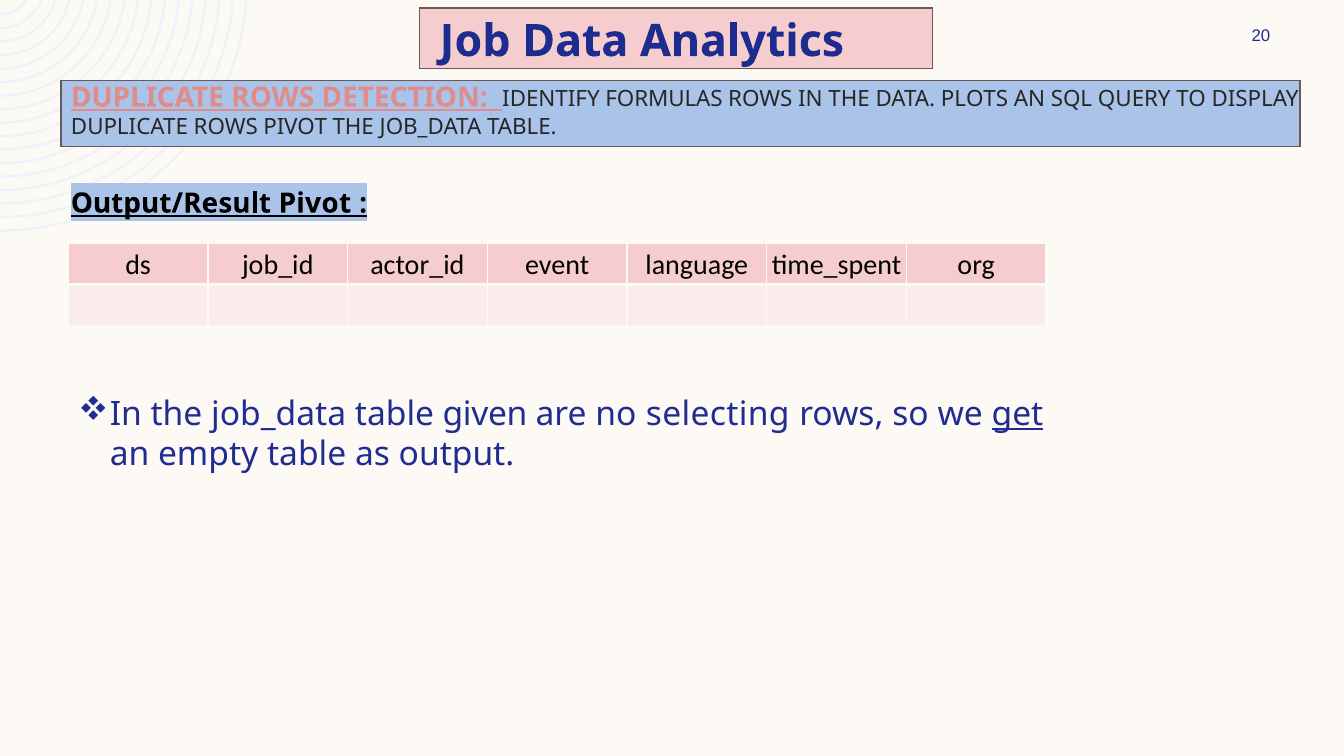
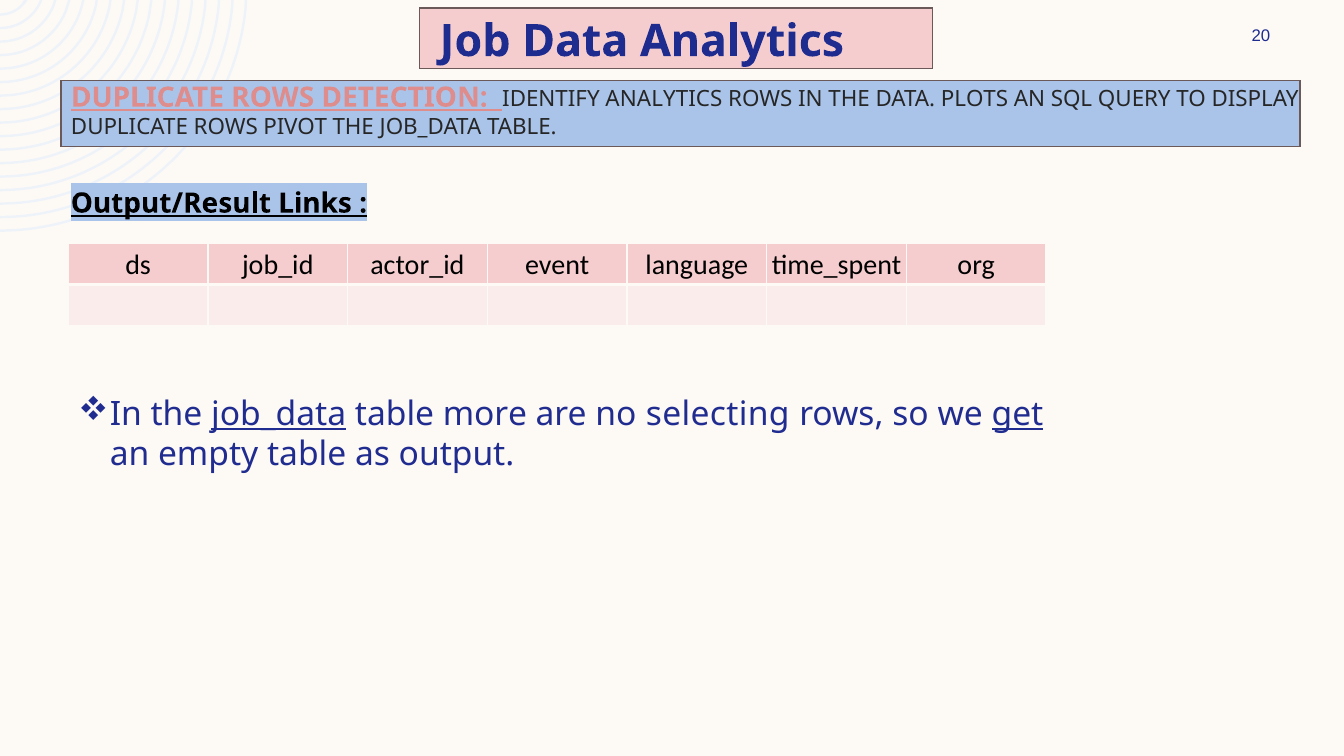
IDENTIFY FORMULAS: FORMULAS -> ANALYTICS (664, 99)
Output/Result Pivot: Pivot -> Links (315, 203)
job_data underline: none -> present (279, 415)
given: given -> more (485, 415)
